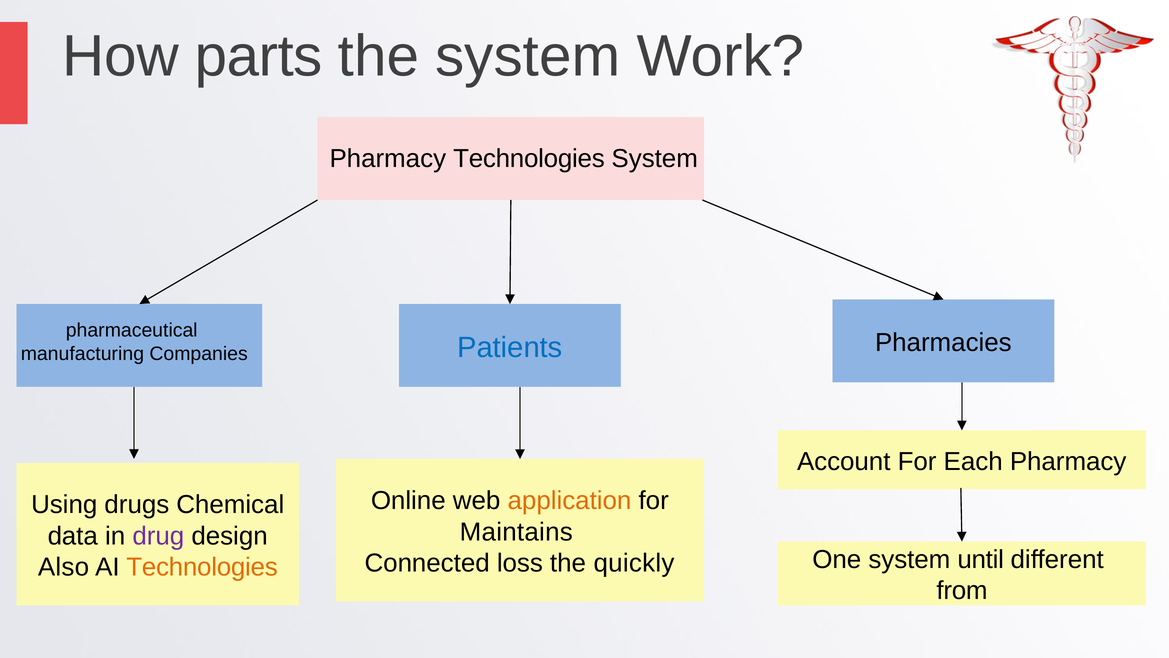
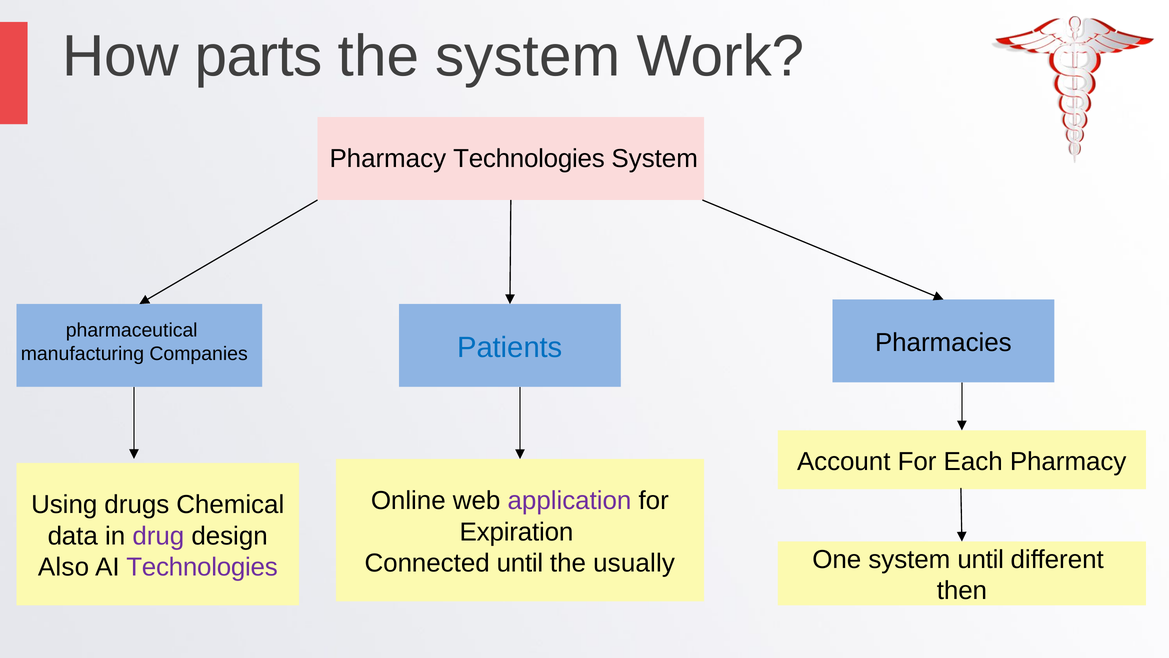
application colour: orange -> purple (569, 501)
Maintains: Maintains -> Expiration (516, 532)
Connected loss: loss -> until (520, 563)
quickly: quickly -> usually (634, 563)
Technologies colour: orange -> purple (202, 567)
from: from -> then (962, 590)
